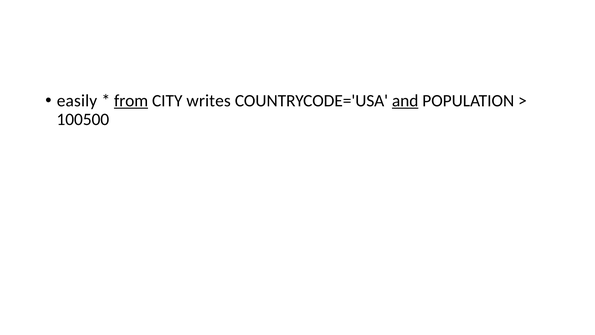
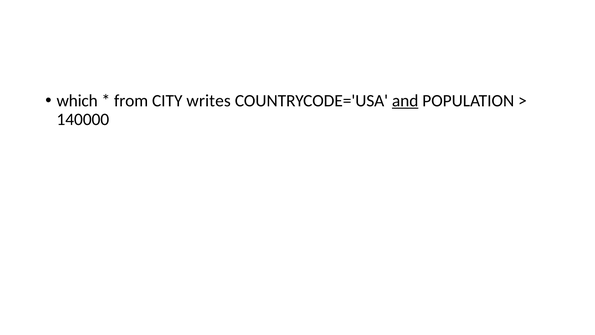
easily: easily -> which (77, 101)
from underline: present -> none (131, 101)
100500: 100500 -> 140000 (83, 119)
